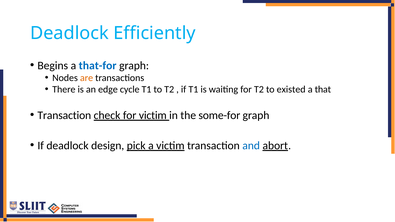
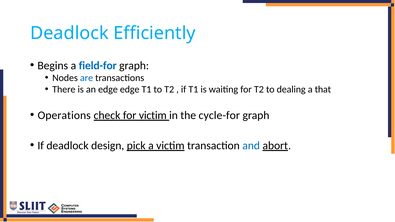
that-for: that-for -> field-for (98, 66)
are colour: orange -> blue (87, 78)
edge cycle: cycle -> edge (130, 90)
existed: existed -> dealing (291, 90)
Transaction: Transaction -> Operations (64, 115)
some-for: some-for -> cycle-for (219, 115)
